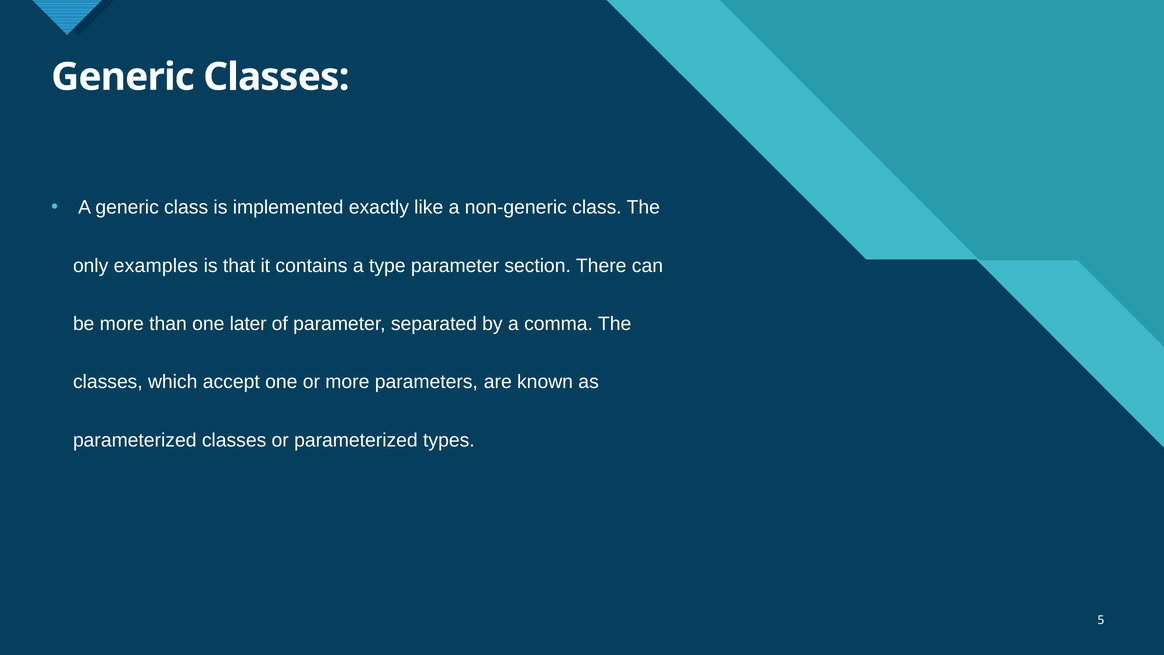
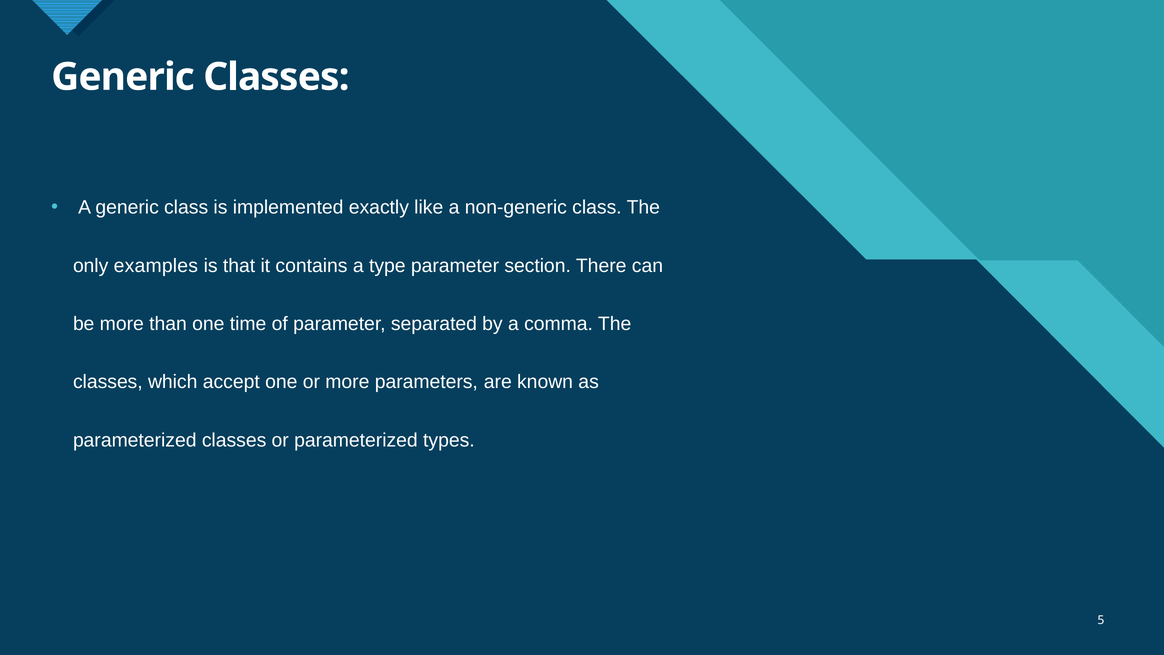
later: later -> time (248, 324)
